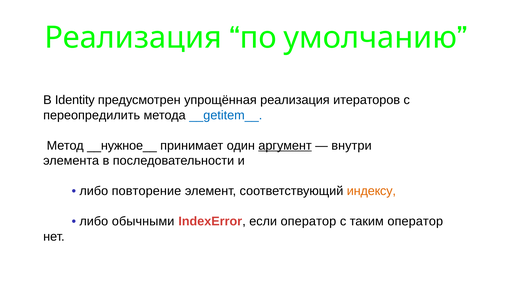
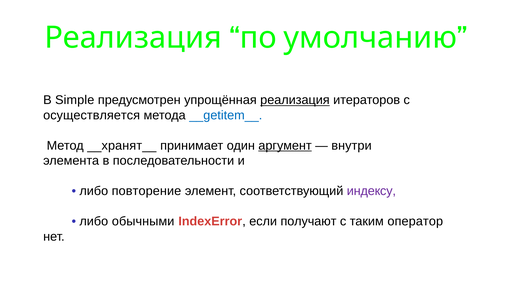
Identity: Identity -> Simple (75, 100)
реализация underline: none -> present (295, 100)
переопредилить: переопредилить -> осуществляется (92, 115)
__нужное__: __нужное__ -> __хранят__ (122, 146)
индексу colour: orange -> purple (371, 191)
если оператор: оператор -> получают (308, 221)
